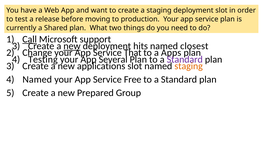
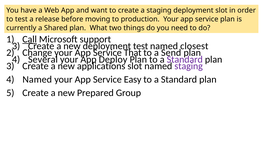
new underline: present -> none (72, 46)
deployment hits: hits -> test (141, 46)
Apps: Apps -> Send (171, 53)
Testing: Testing -> Several (43, 59)
Several: Several -> Deploy (113, 59)
staging colour: orange -> purple (189, 66)
Free: Free -> Easy (133, 79)
